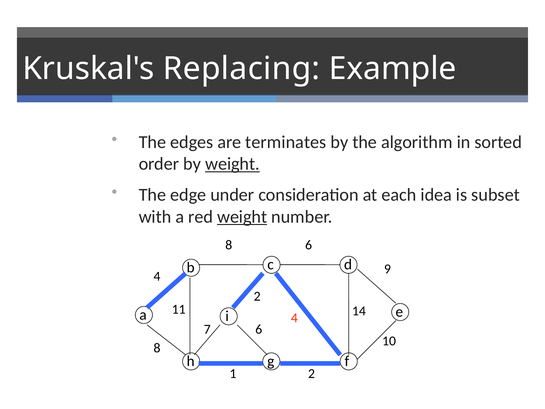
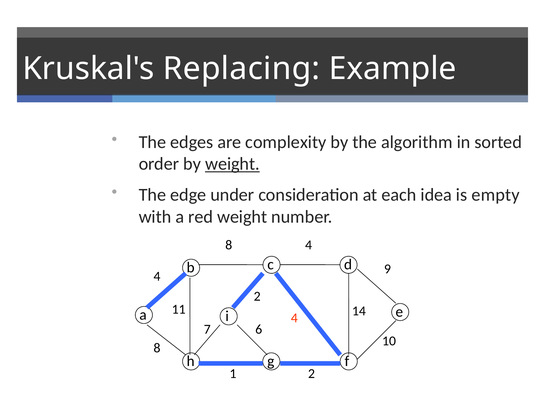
terminates: terminates -> complexity (286, 142)
subset: subset -> empty (496, 195)
weight underline: present -> none (242, 217)
8 6: 6 -> 4 (309, 245)
